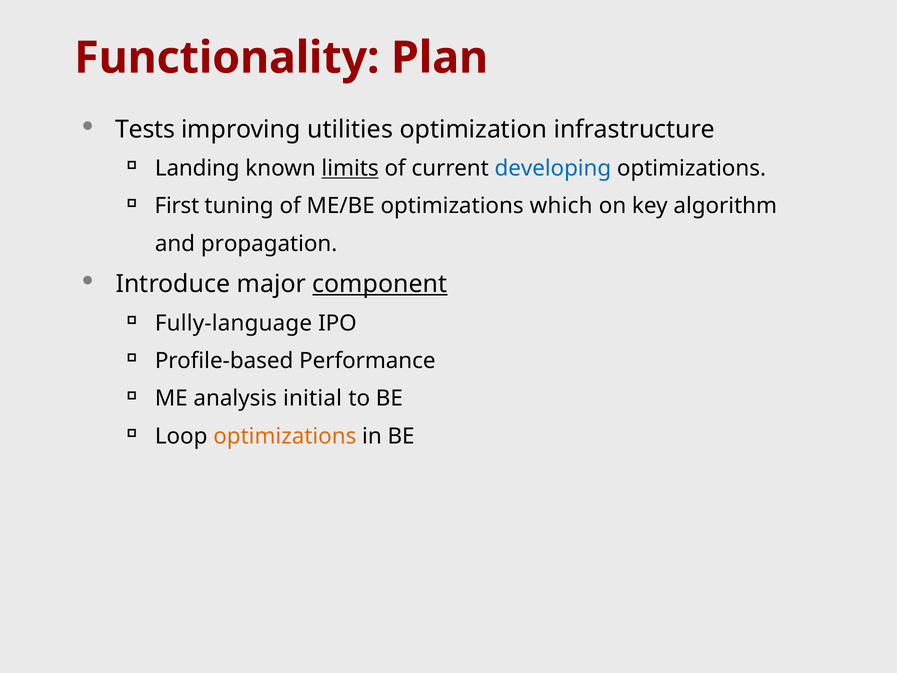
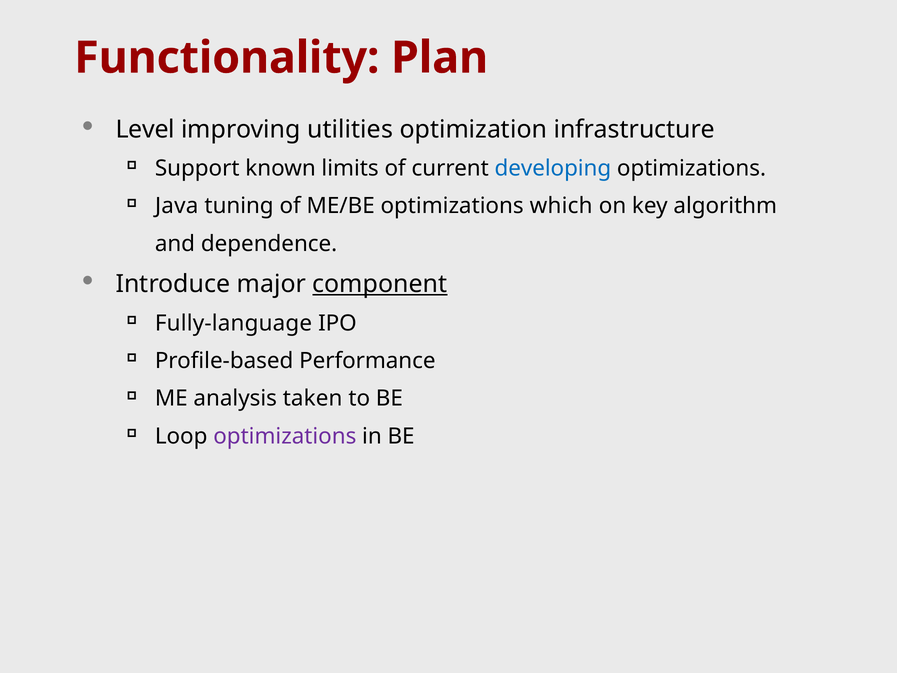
Tests: Tests -> Level (145, 129)
Landing: Landing -> Support (197, 168)
limits underline: present -> none (350, 168)
First: First -> Java (177, 206)
propagation: propagation -> dependence (269, 244)
initial: initial -> taken (313, 398)
optimizations colour: orange -> purple (285, 436)
